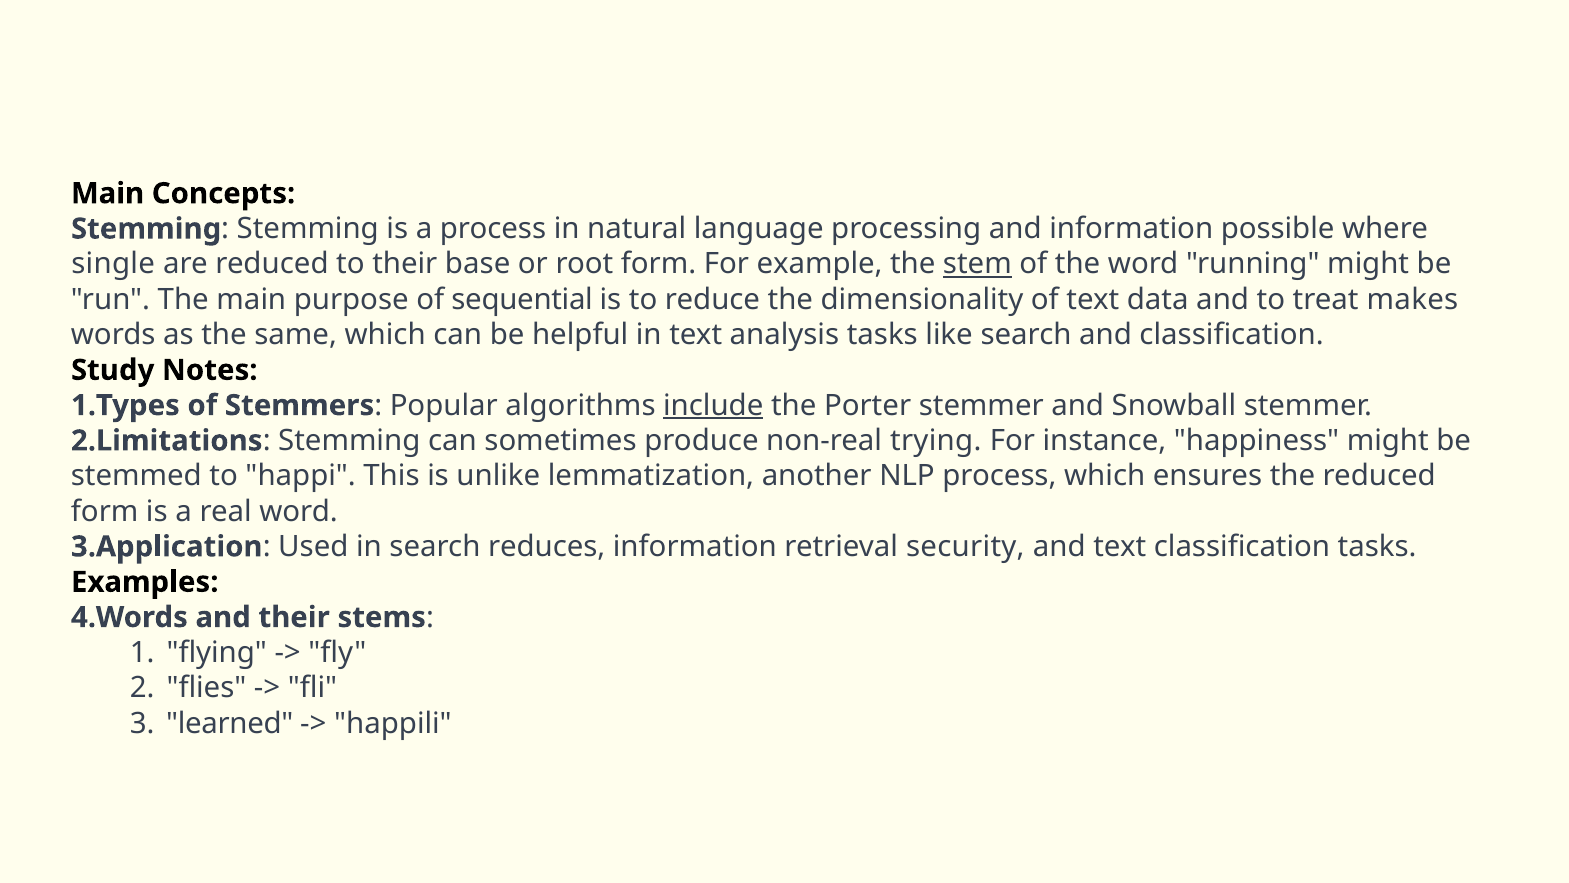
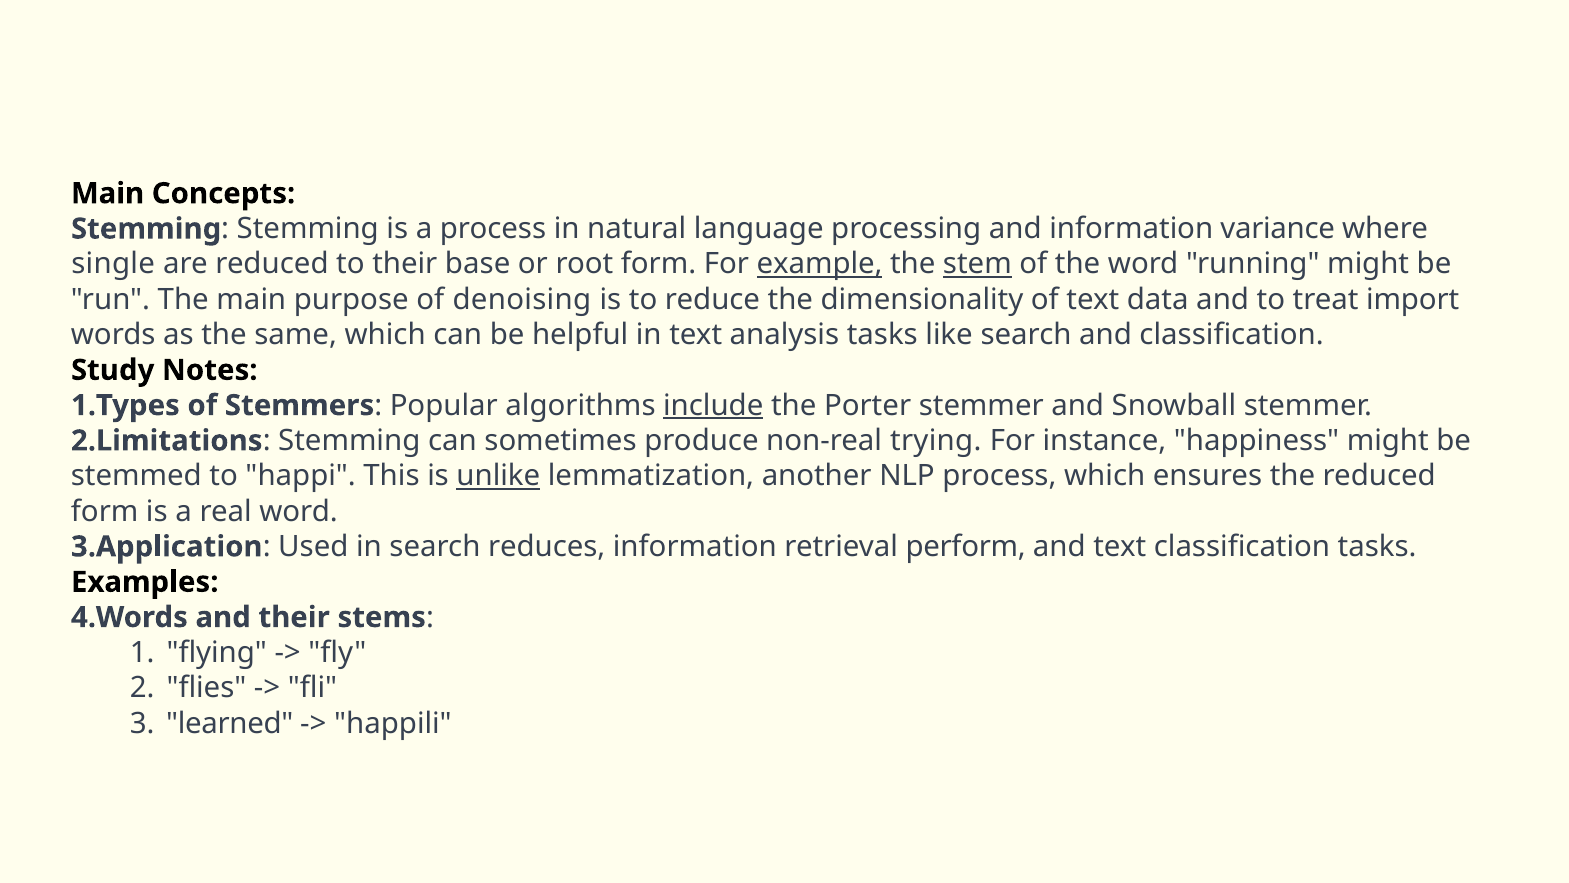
possible: possible -> variance (1278, 229)
example underline: none -> present (820, 264)
sequential: sequential -> denoising (522, 299)
makes: makes -> import (1413, 299)
unlike underline: none -> present (498, 476)
security: security -> perform (966, 546)
